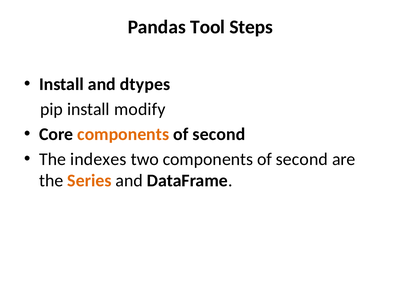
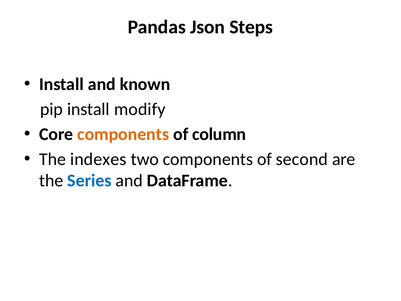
Tool: Tool -> Json (208, 27)
dtypes: dtypes -> known (145, 84)
second: second -> column (219, 134)
Series colour: orange -> blue (89, 180)
